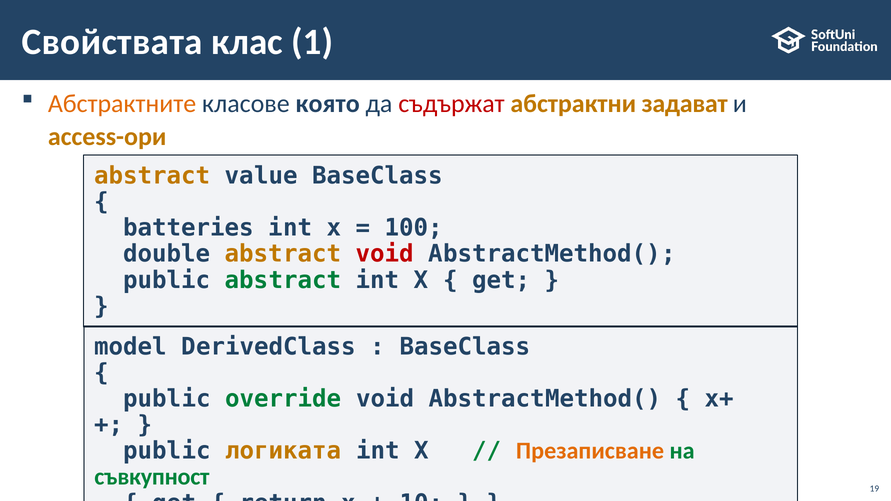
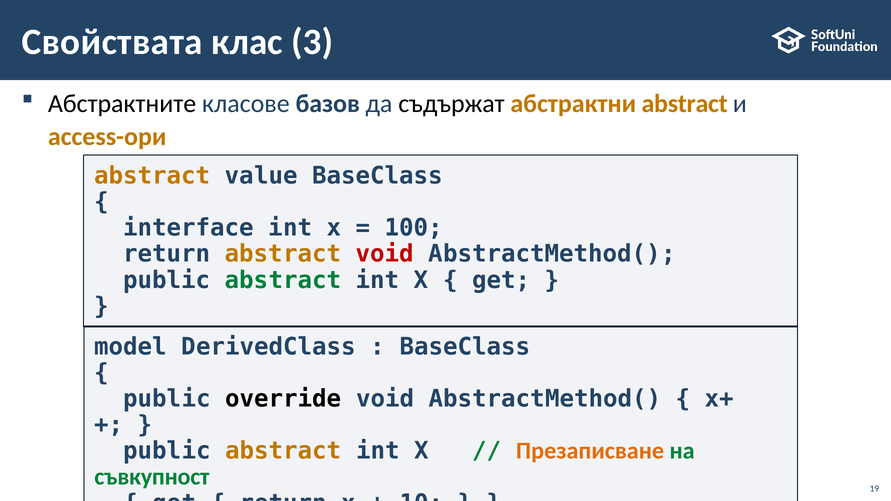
1: 1 -> 3 (312, 42)
Абстрактните colour: orange -> black (122, 104)
която: която -> базов (328, 104)
съдържат colour: red -> black (451, 104)
абстрактни задават: задават -> abstract (685, 104)
batteries: batteries -> interface (189, 228)
double: double -> return (167, 254)
override colour: green -> black (283, 399)
логиката: логиката -> abstract (283, 451)
